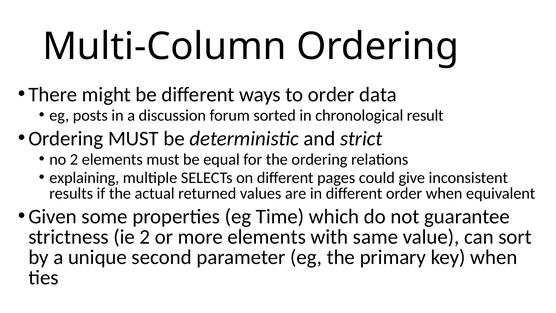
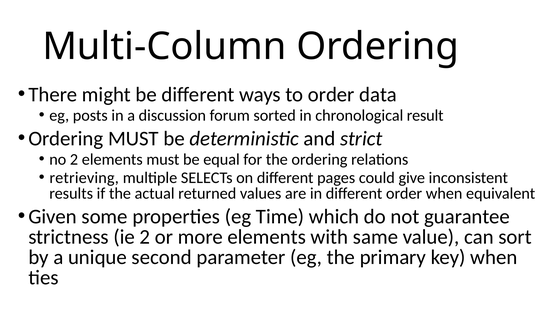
explaining: explaining -> retrieving (84, 178)
